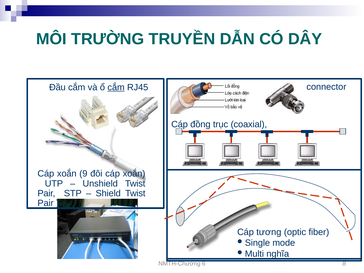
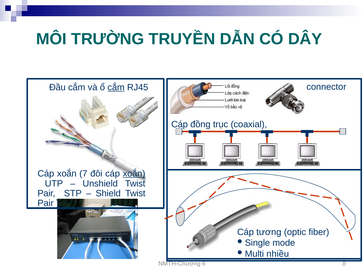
9: 9 -> 7 (83, 174)
xoắn underline: none -> present (134, 174)
nghĩa: nghĩa -> nhiều (278, 254)
